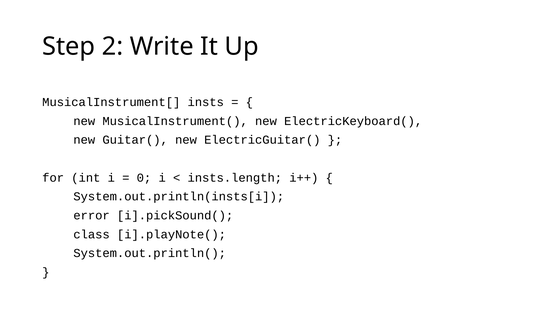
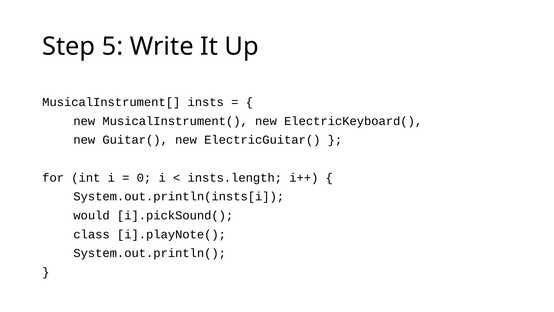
2: 2 -> 5 (113, 47)
error: error -> would (92, 215)
